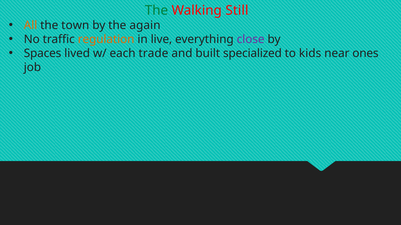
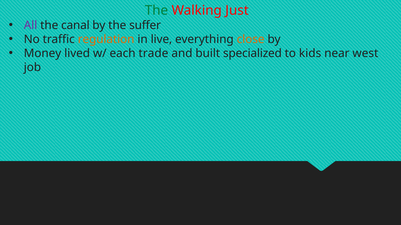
Still: Still -> Just (237, 10)
All colour: orange -> purple (31, 25)
town: town -> canal (75, 25)
again: again -> suffer (145, 25)
close colour: purple -> orange (251, 39)
Spaces: Spaces -> Money (43, 53)
ones: ones -> west (365, 53)
